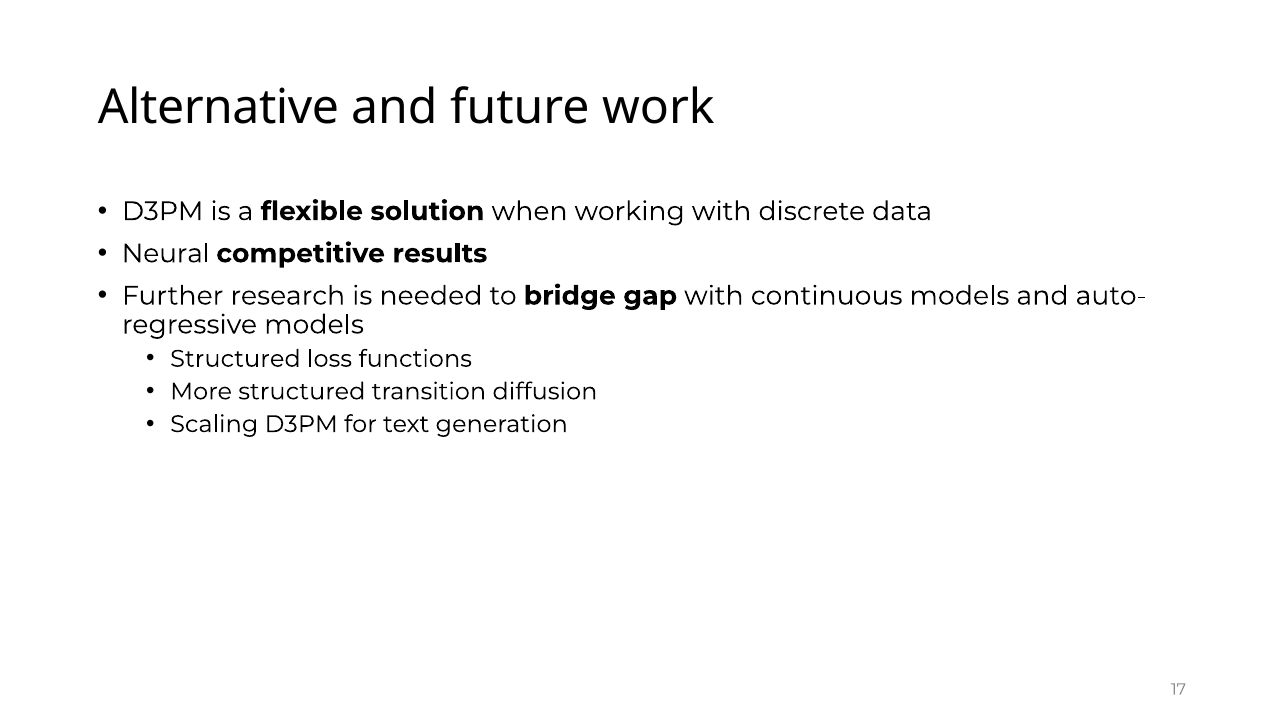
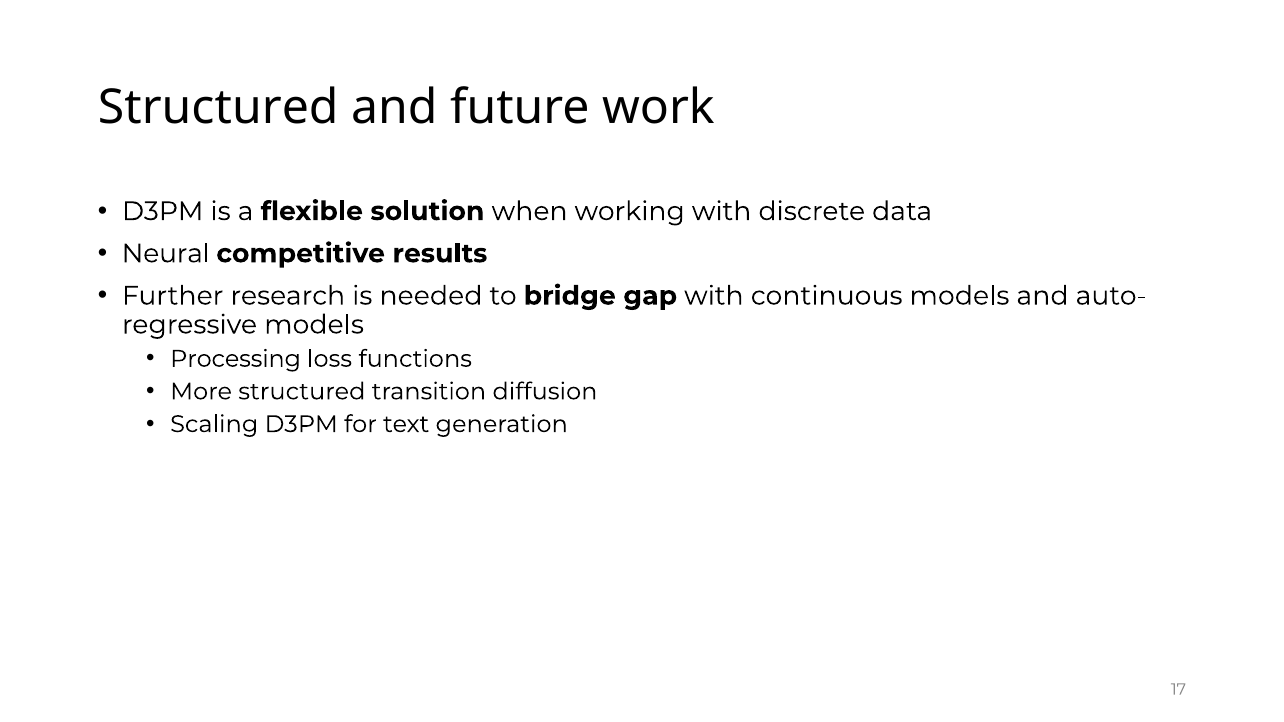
Alternative: Alternative -> Structured (218, 108)
Structured: Structured -> Processing (236, 359)
